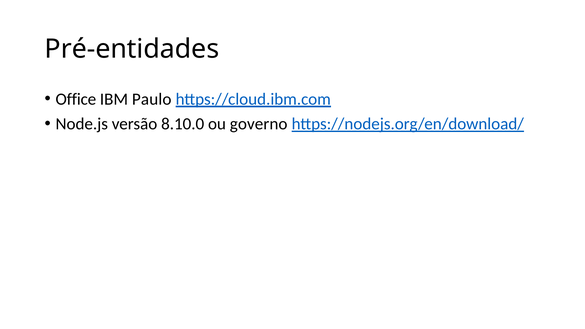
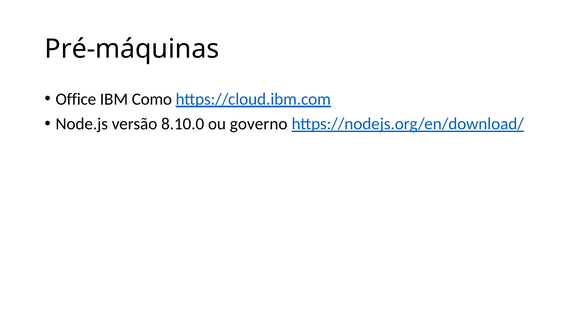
Pré-entidades: Pré-entidades -> Pré-máquinas (132, 49)
Paulo: Paulo -> Como (152, 99)
